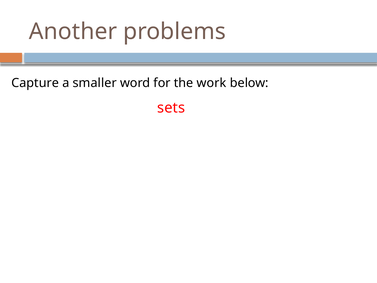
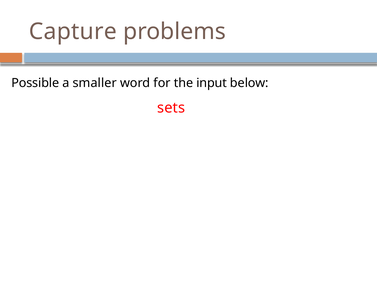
Another: Another -> Capture (73, 31)
Capture: Capture -> Possible (35, 83)
work: work -> input (212, 83)
